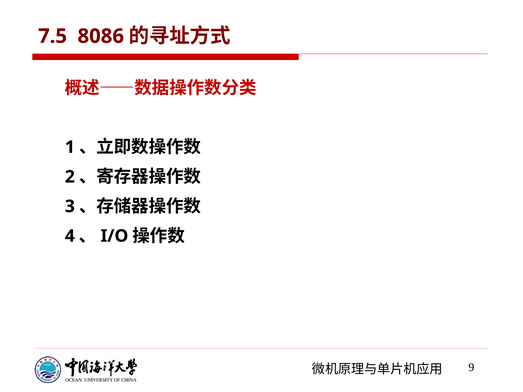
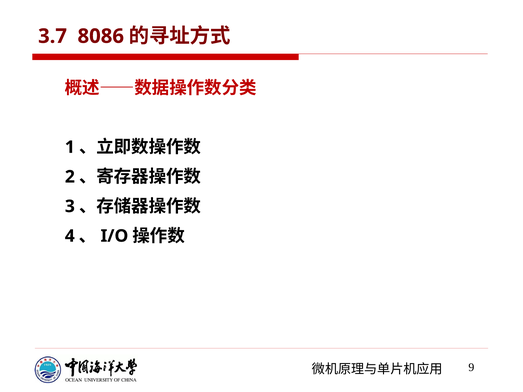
7.5: 7.5 -> 3.7 (53, 36)
